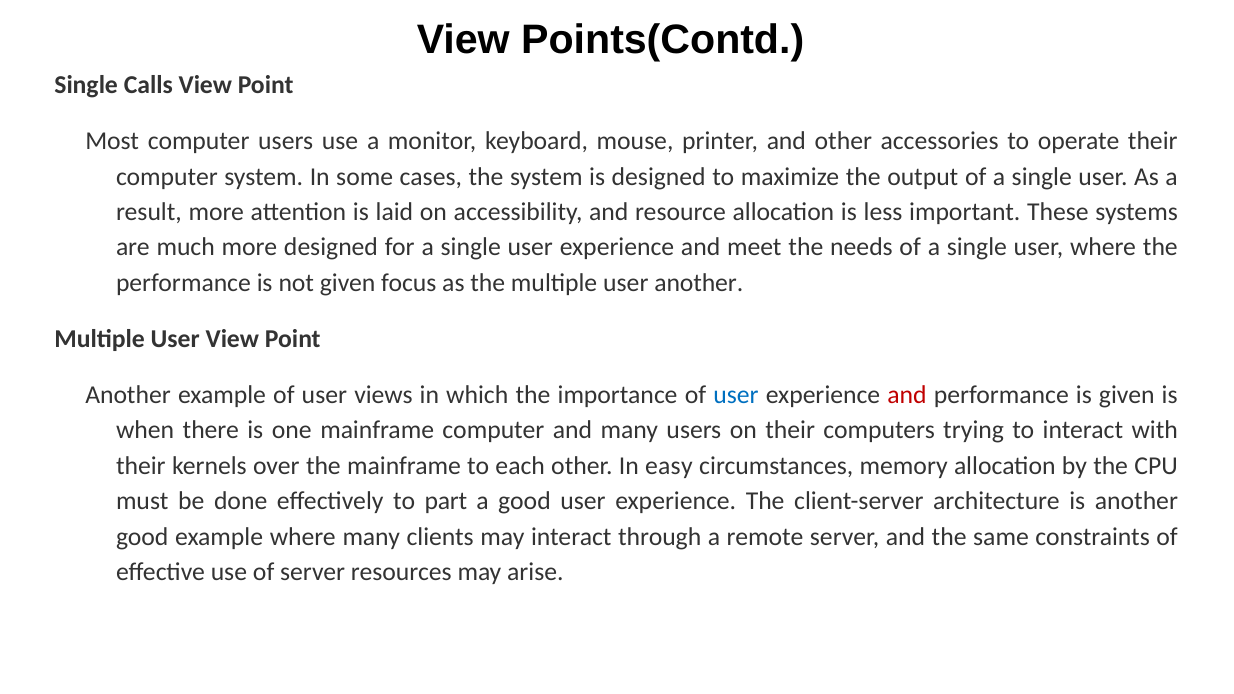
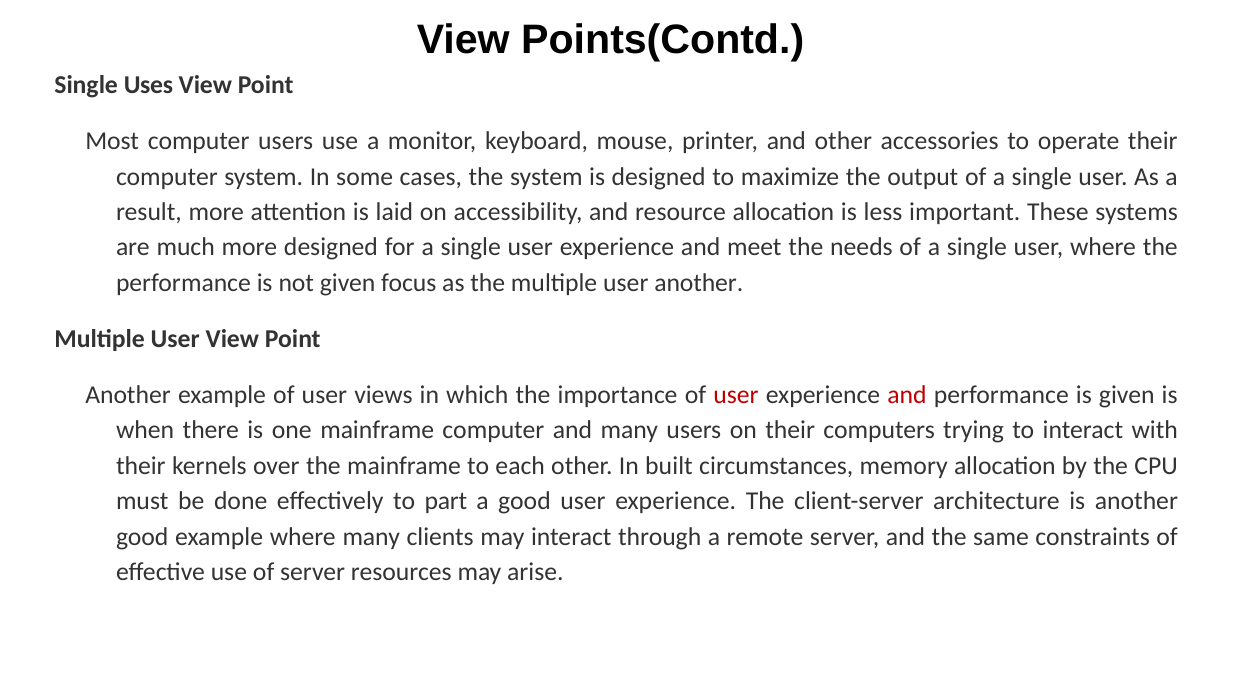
Calls: Calls -> Uses (148, 85)
user colour: blue -> red (736, 395)
easy: easy -> built (669, 466)
